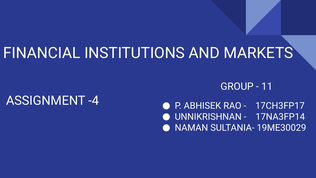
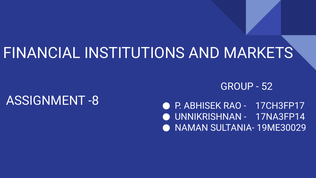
11: 11 -> 52 (267, 86)
-4: -4 -> -8 (94, 101)
